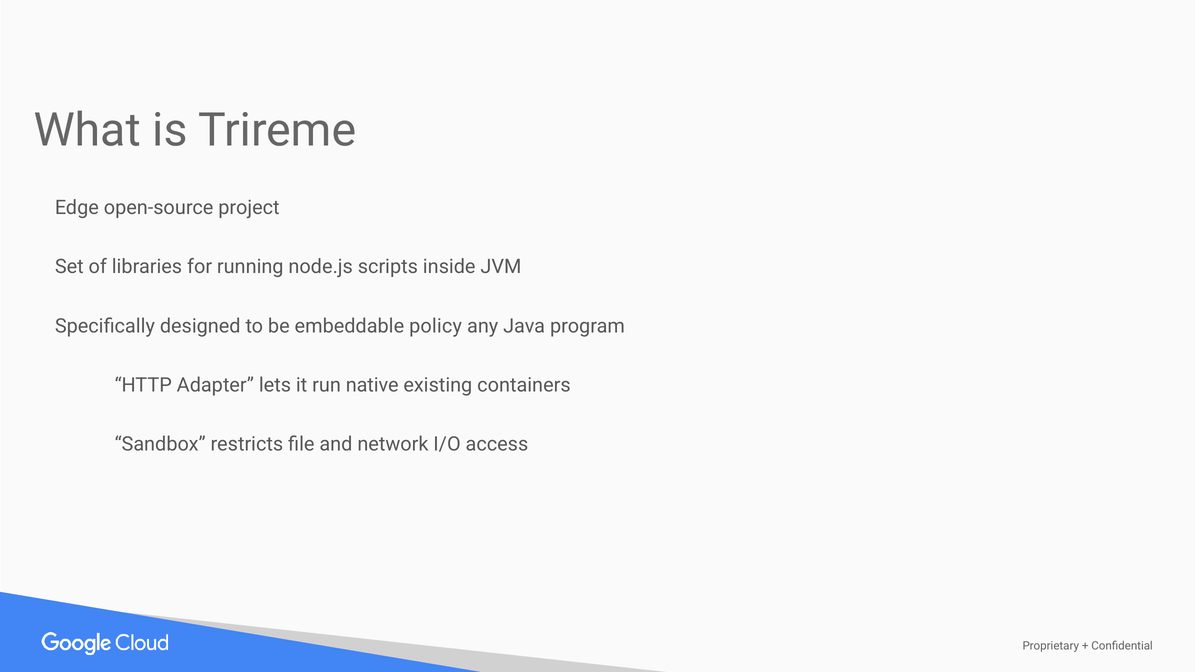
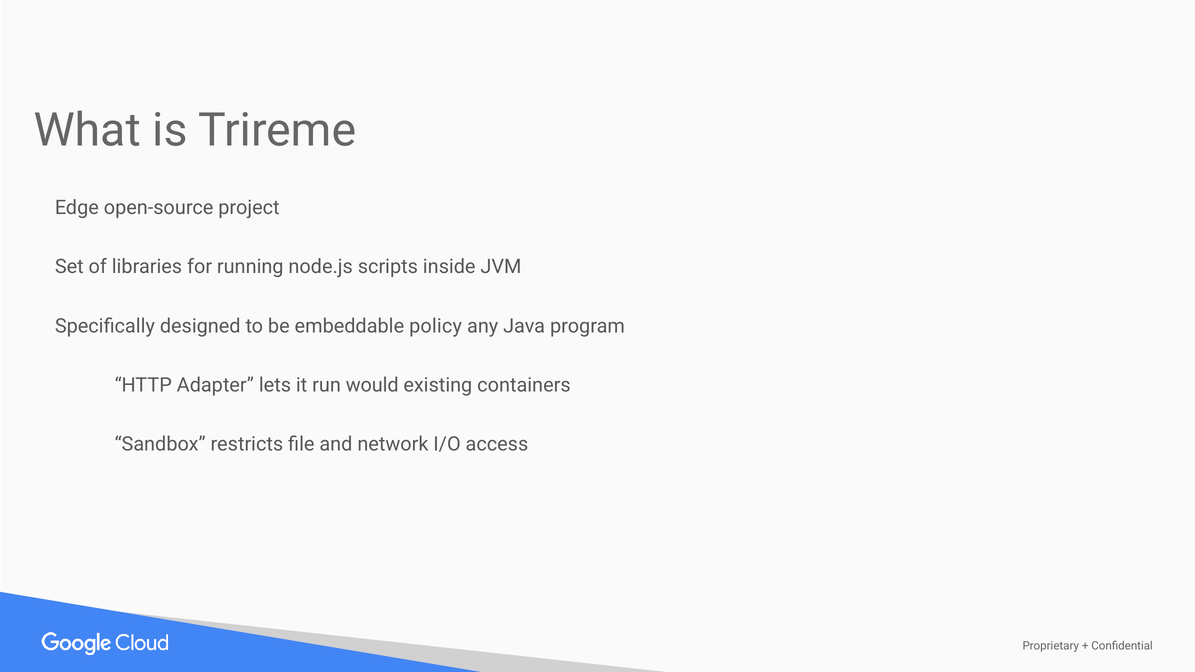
native: native -> would (372, 385)
